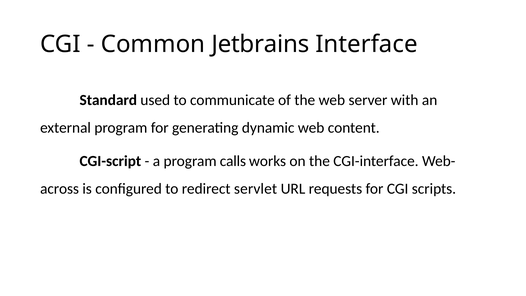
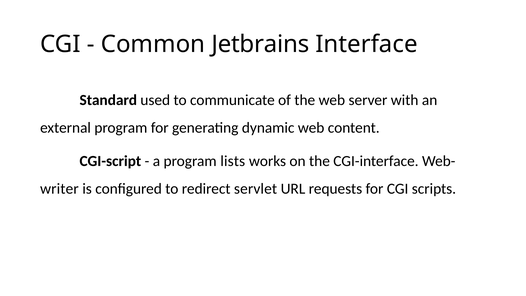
calls: calls -> lists (233, 161)
across: across -> writer (59, 189)
